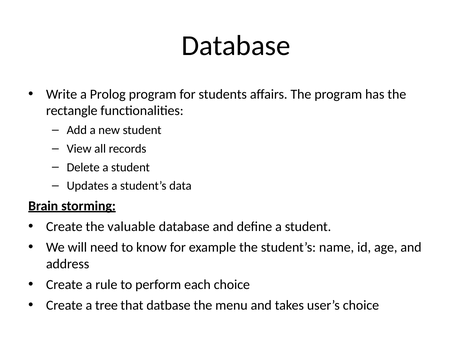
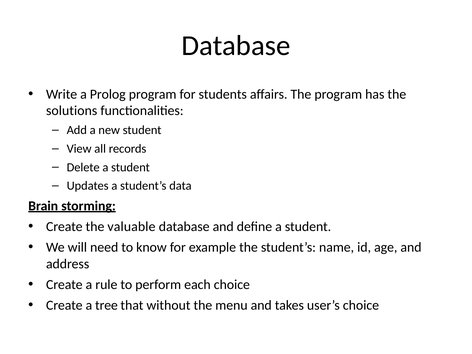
rectangle: rectangle -> solutions (72, 111)
datbase: datbase -> without (168, 305)
